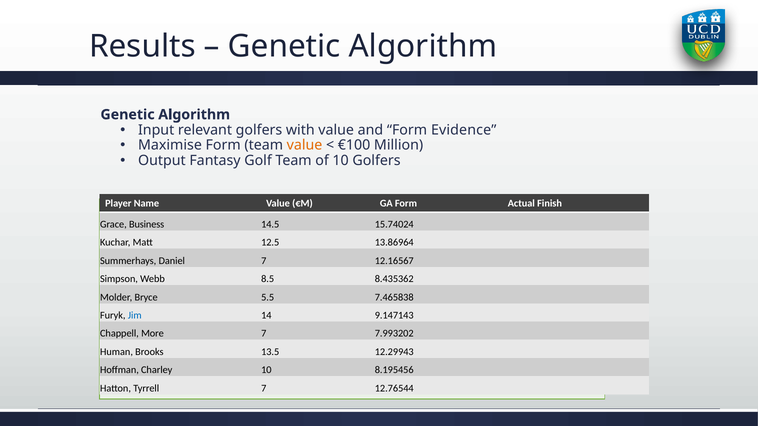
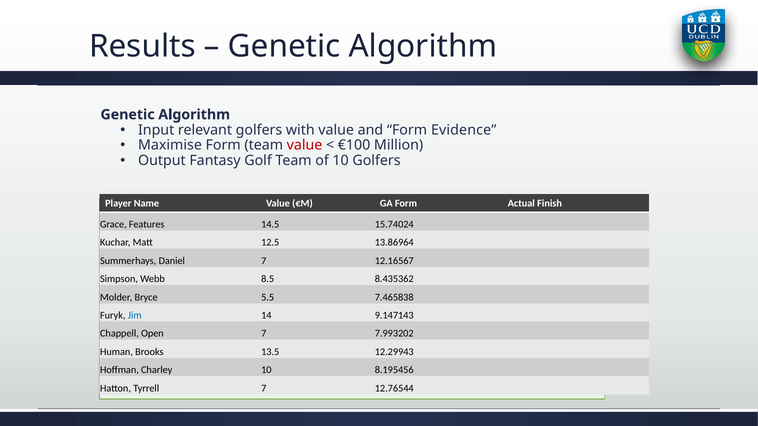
value colour: orange -> red (305, 145)
Business: Business -> Features (147, 225)
More: More -> Open (152, 334)
